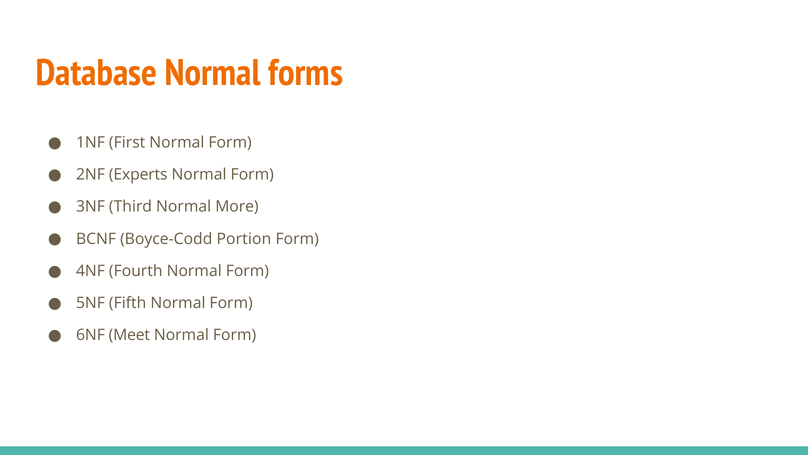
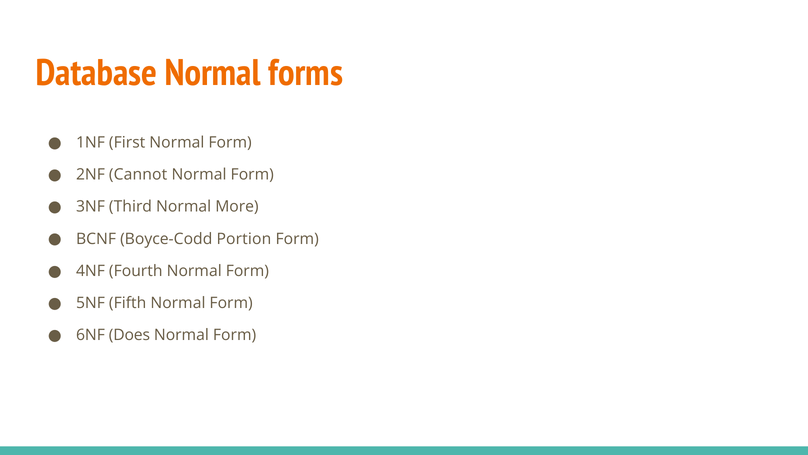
Experts: Experts -> Cannot (138, 174)
Meet: Meet -> Does (129, 335)
